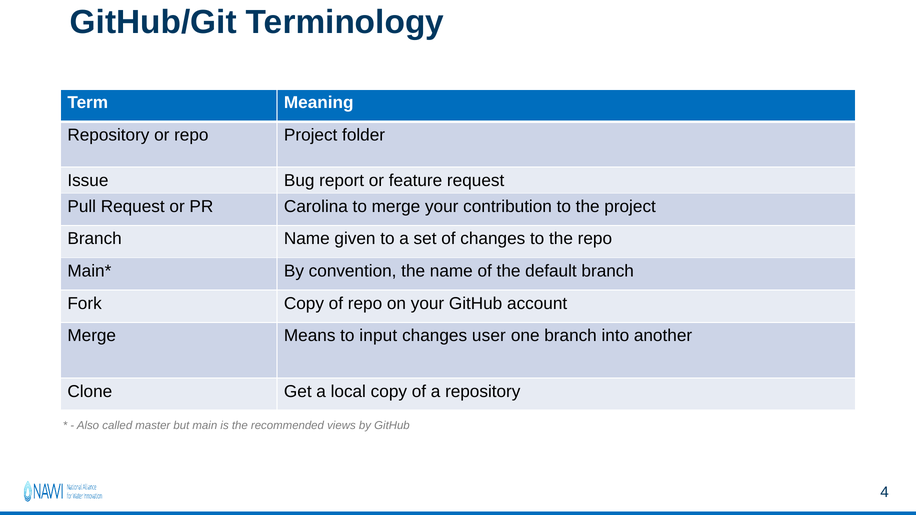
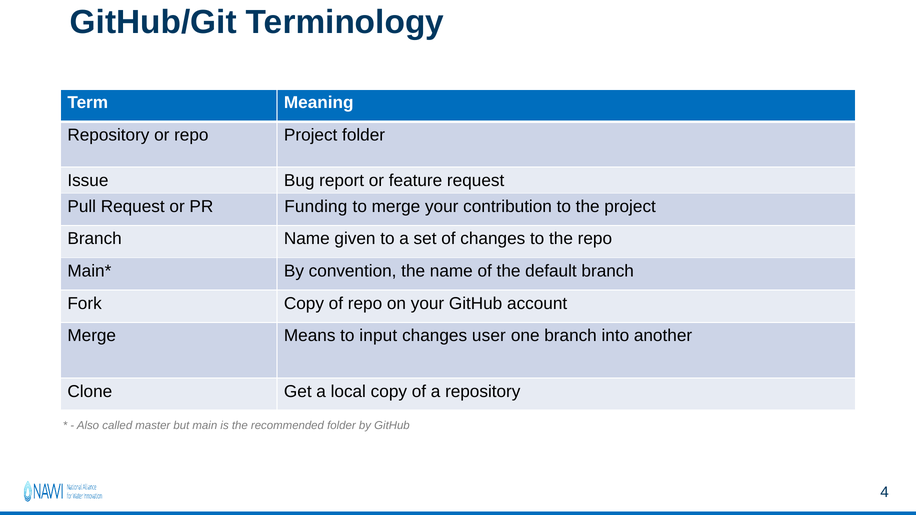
Carolina: Carolina -> Funding (316, 207)
recommended views: views -> folder (341, 425)
